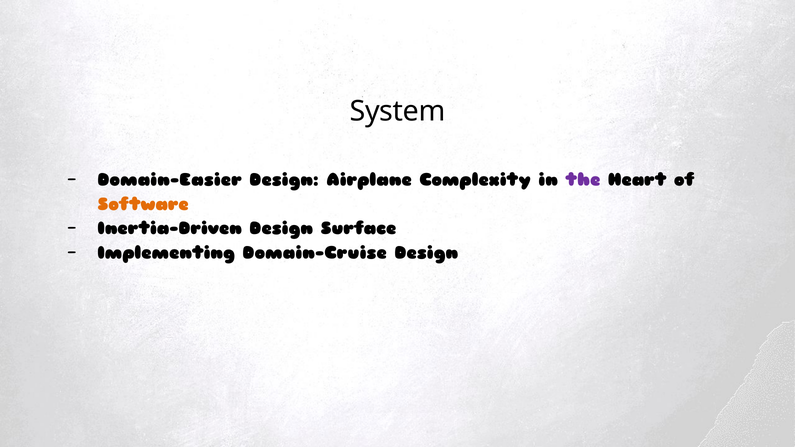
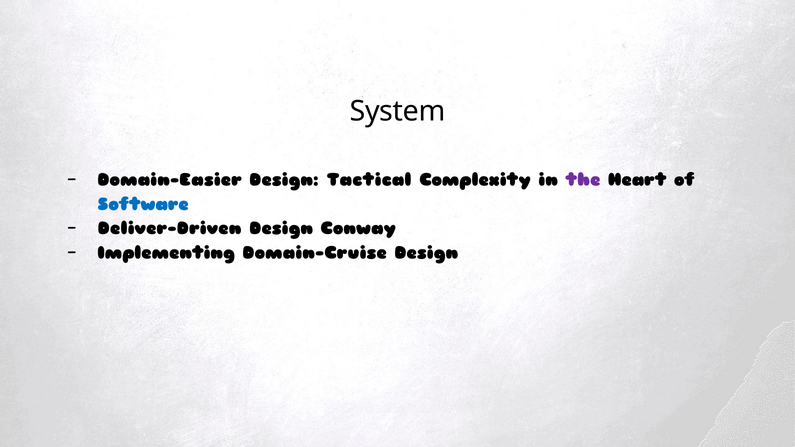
Airplane: Airplane -> Tactical (369, 180)
Software colour: orange -> blue (143, 204)
Inertia-Driven: Inertia-Driven -> Deliver-Driven (170, 229)
Surface: Surface -> Conway (358, 229)
